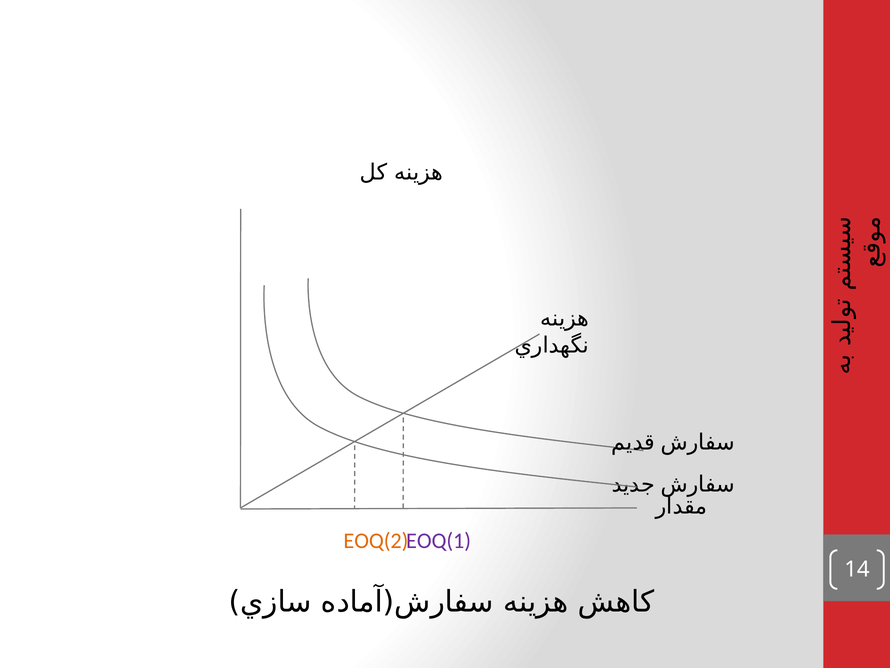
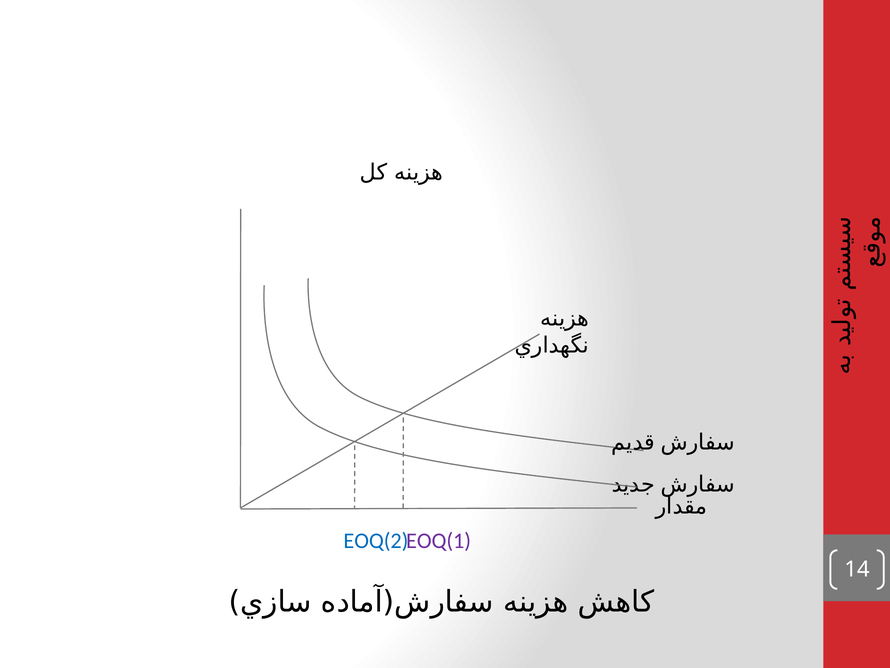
EOQ(2 colour: orange -> blue (376, 541)
